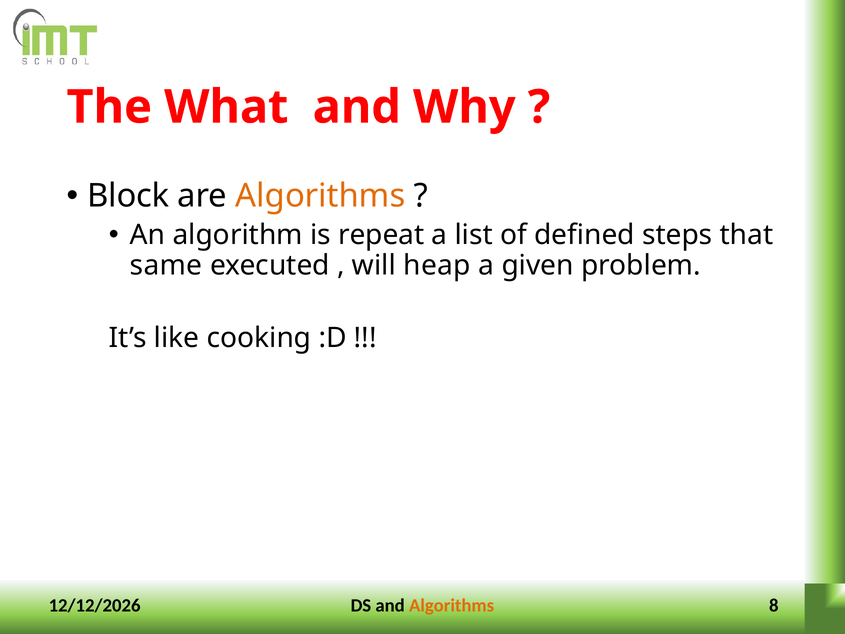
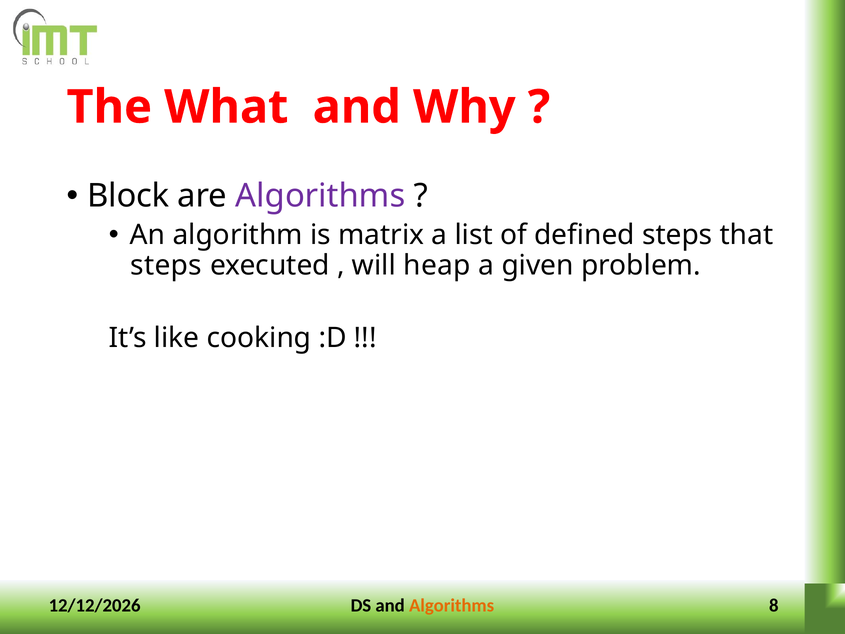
Algorithms colour: orange -> purple (320, 196)
repeat: repeat -> matrix (381, 235)
same: same -> steps (166, 265)
